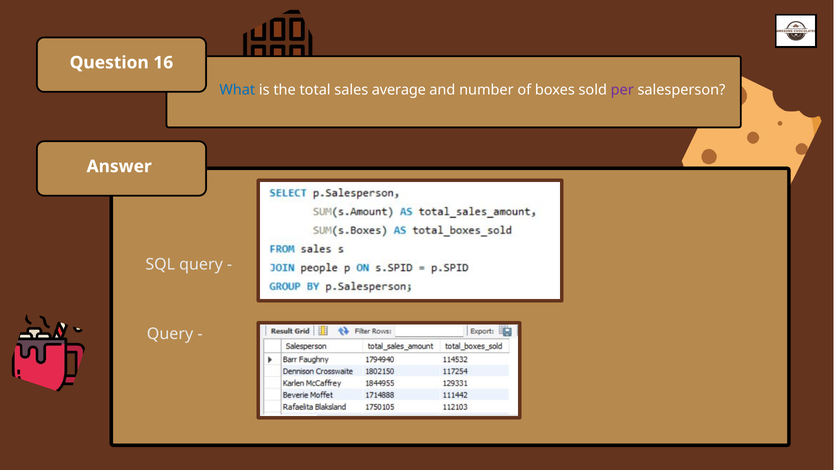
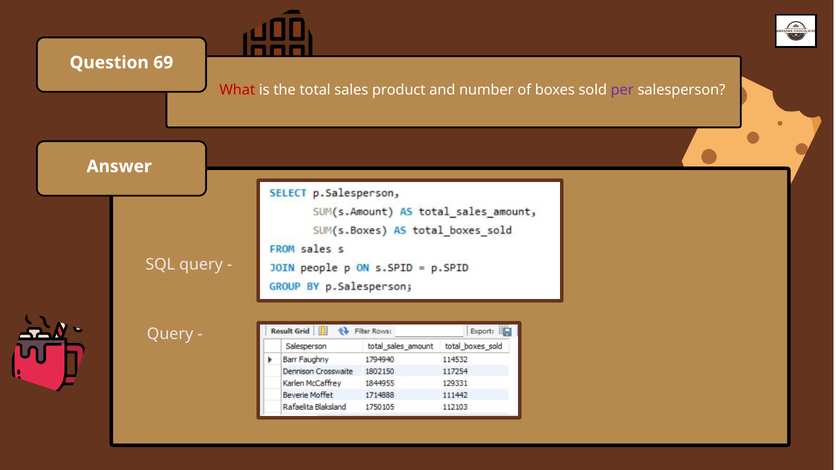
16: 16 -> 69 (163, 63)
What colour: blue -> red (237, 90)
average: average -> product (399, 90)
